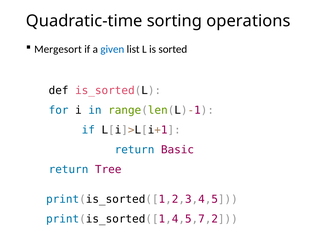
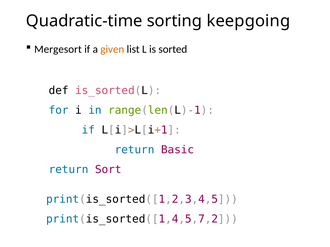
operations: operations -> keepgoing (248, 21)
given colour: blue -> orange (112, 49)
Tree: Tree -> Sort (108, 170)
